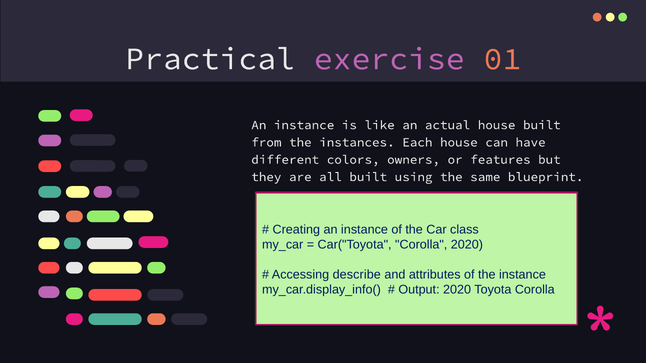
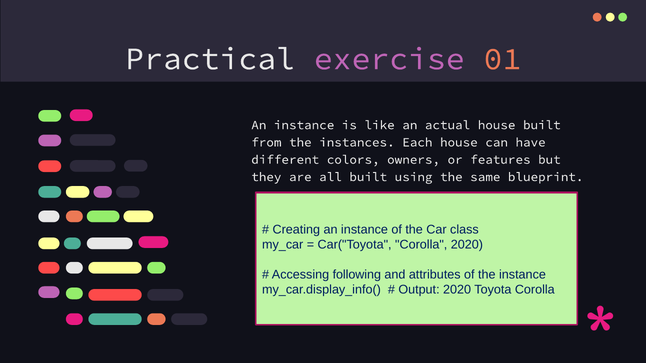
describe: describe -> following (357, 275)
